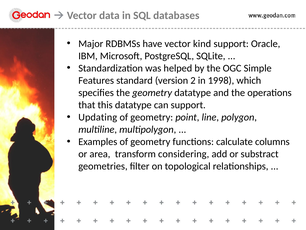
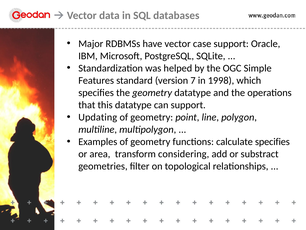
kind: kind -> case (202, 44)
2: 2 -> 7 (193, 80)
calculate columns: columns -> specifies (272, 141)
